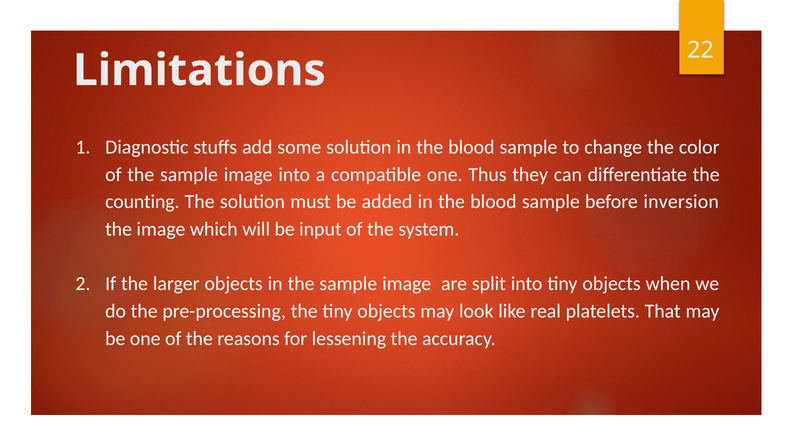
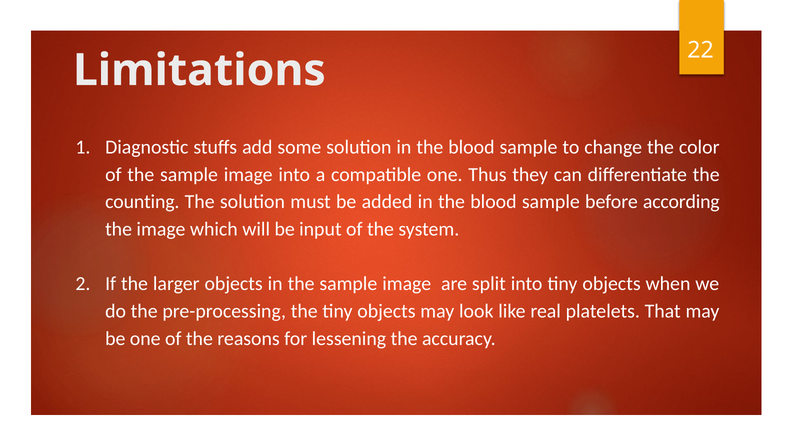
inversion: inversion -> according (681, 202)
